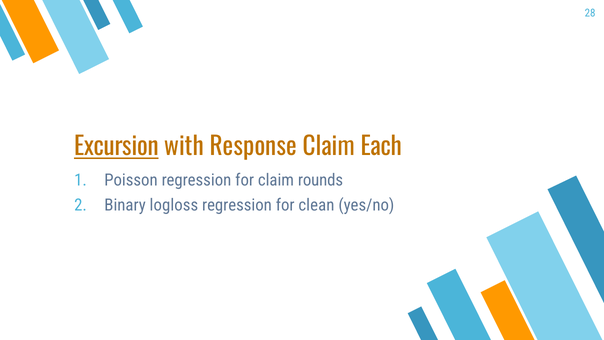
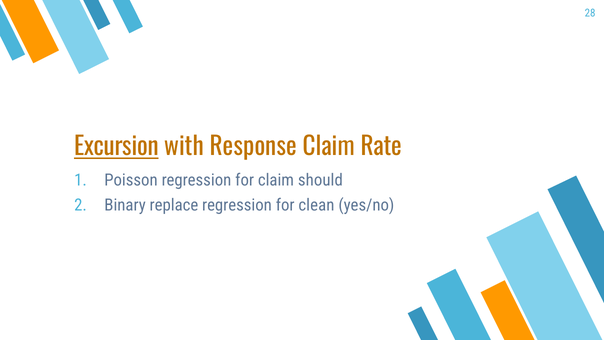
Each: Each -> Rate (381, 147)
rounds: rounds -> should (320, 180)
logloss: logloss -> replace (174, 205)
